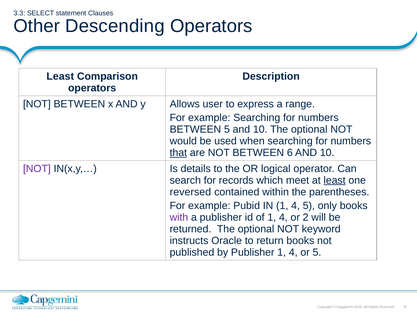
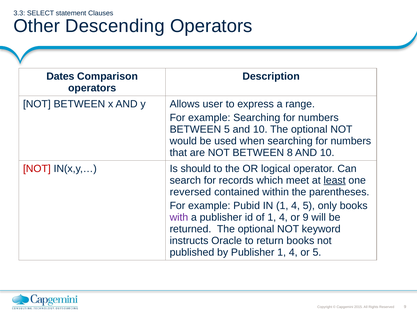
Least: Least -> Dates (60, 76)
that underline: present -> none (178, 153)
6: 6 -> 8 (290, 153)
NOT colour: purple -> red (37, 168)
details: details -> should (196, 168)
or 2: 2 -> 9 (306, 217)
